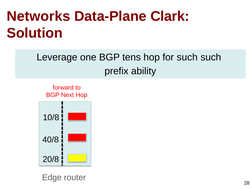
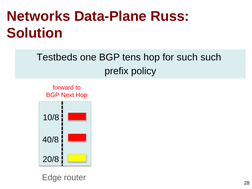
Clark: Clark -> Russ (170, 16)
Leverage: Leverage -> Testbeds (57, 57)
ability: ability -> policy (144, 71)
